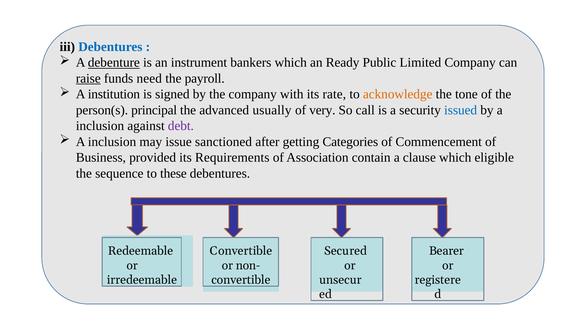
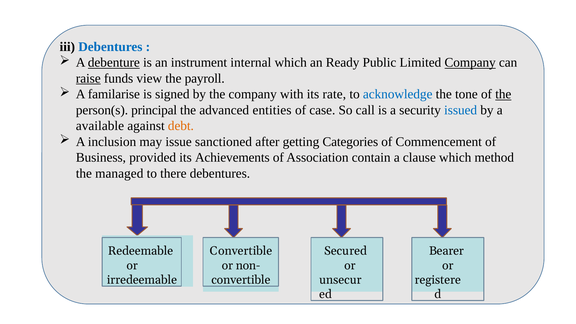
bankers: bankers -> internal (251, 63)
Company underline: none -> present (470, 63)
need: need -> view (149, 78)
institution: institution -> familarise (114, 94)
acknowledge colour: orange -> blue (398, 94)
the underline: none -> present (503, 94)
usually: usually -> entities (272, 110)
very: very -> case (322, 110)
inclusion: inclusion -> available (100, 126)
debt colour: purple -> orange (181, 126)
Requirements: Requirements -> Achievements (232, 158)
eligible: eligible -> method (494, 158)
sequence: sequence -> managed (119, 173)
these: these -> there (173, 173)
